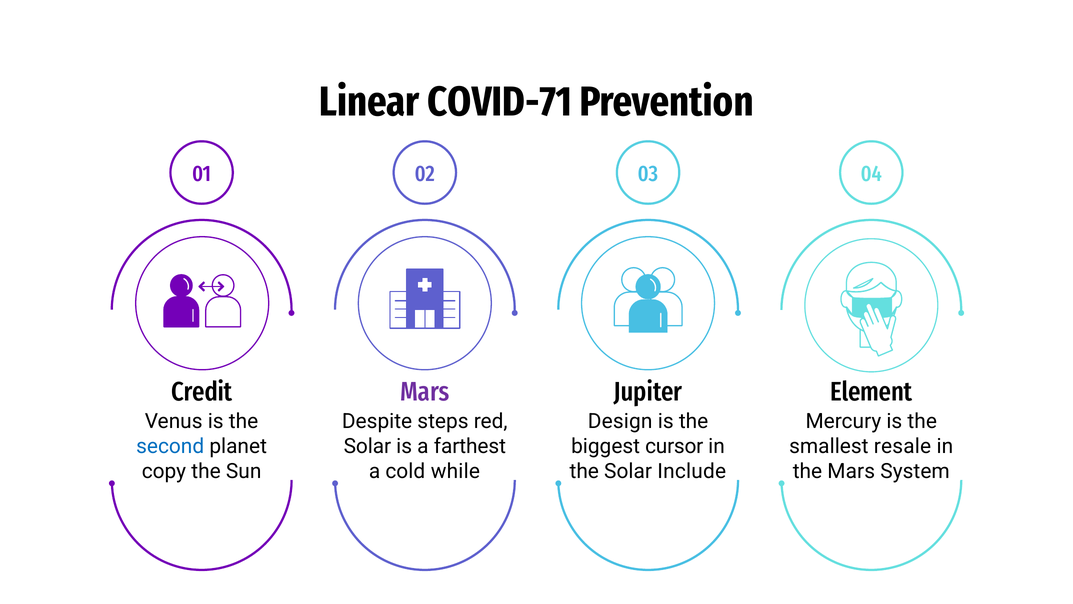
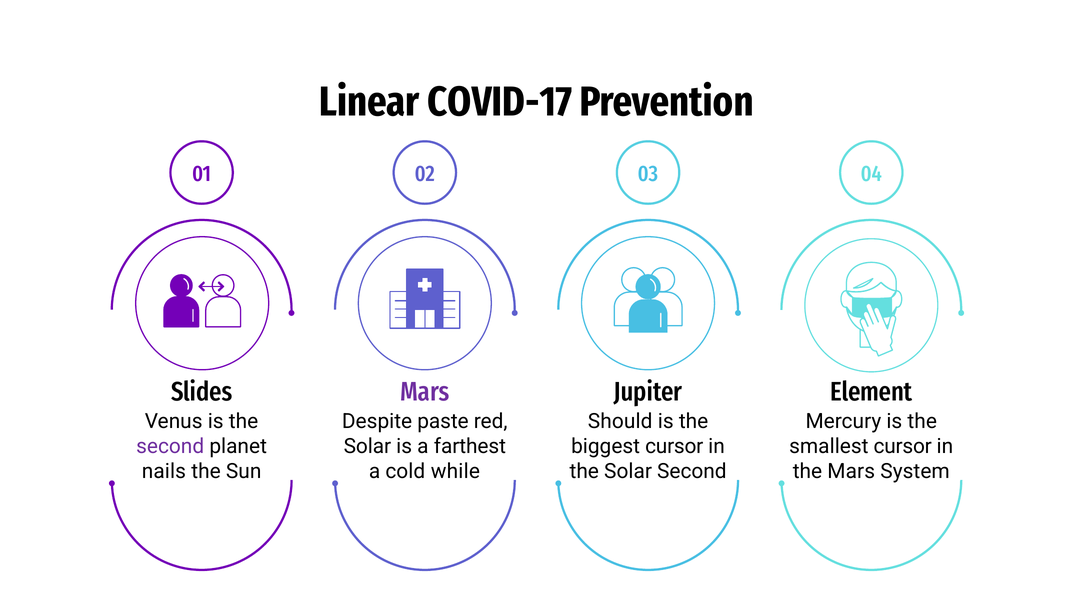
COVID-71: COVID-71 -> COVID-17 (500, 102)
Credit: Credit -> Slides (202, 392)
steps: steps -> paste (443, 421)
Design: Design -> Should (620, 421)
second colour: blue -> purple (170, 446)
smallest resale: resale -> cursor (903, 446)
copy: copy -> nails (164, 471)
Solar Include: Include -> Second (692, 471)
